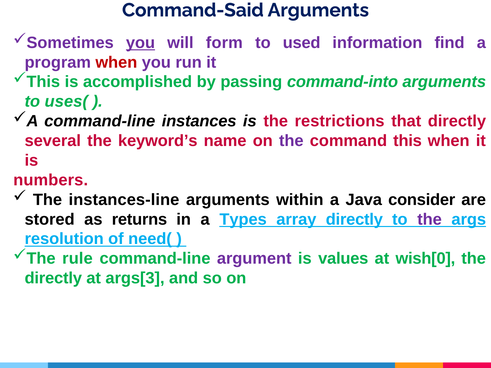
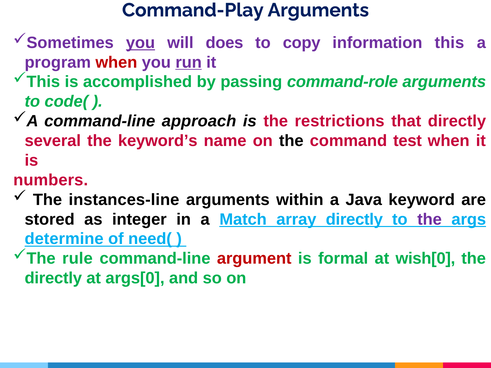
Command-Said: Command-Said -> Command-Play (193, 10)
form: form -> does (225, 43)
used: used -> copy (302, 43)
find: find -> this (449, 43)
run underline: none -> present (189, 62)
command-into: command-into -> command-role (343, 82)
uses(: uses( -> code( (66, 102)
instances: instances -> approach (199, 121)
the colour: purple -> black (291, 141)
this: this -> test (408, 141)
consider: consider -> keyword (422, 200)
returns: returns -> integer (139, 219)
Types: Types -> Match (243, 219)
resolution: resolution -> determine (64, 239)
argument colour: purple -> red (254, 259)
values: values -> formal (343, 259)
args[3: args[3 -> args[0 (135, 278)
